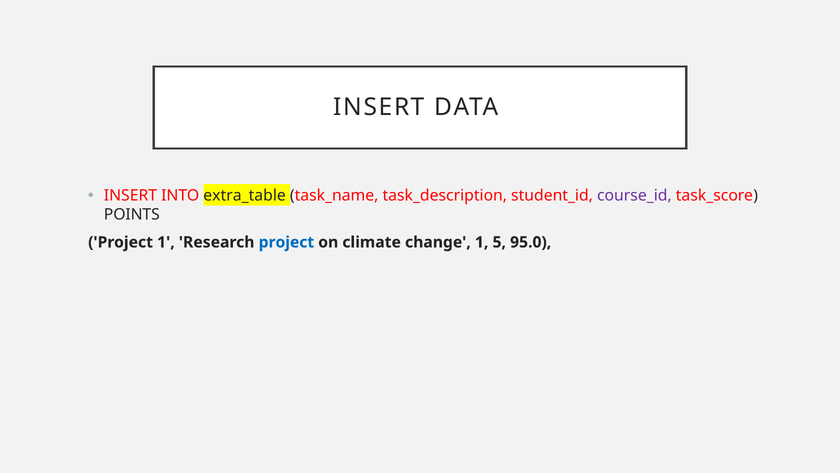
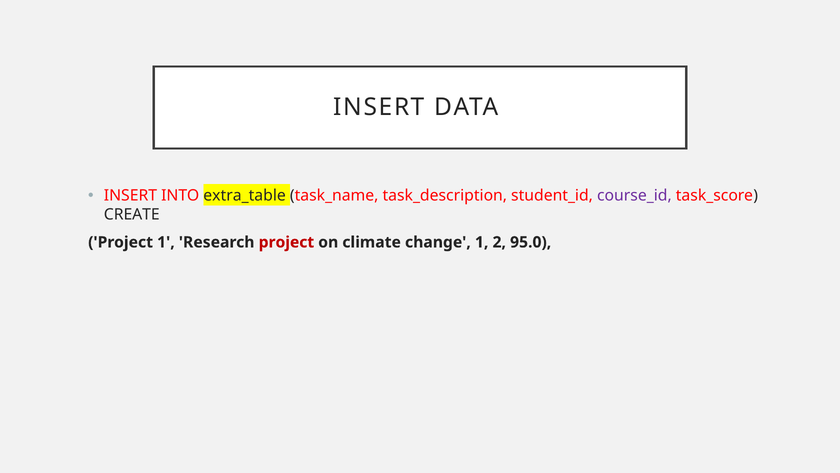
POINTS: POINTS -> CREATE (132, 214)
project colour: blue -> red (286, 242)
5: 5 -> 2 (499, 242)
